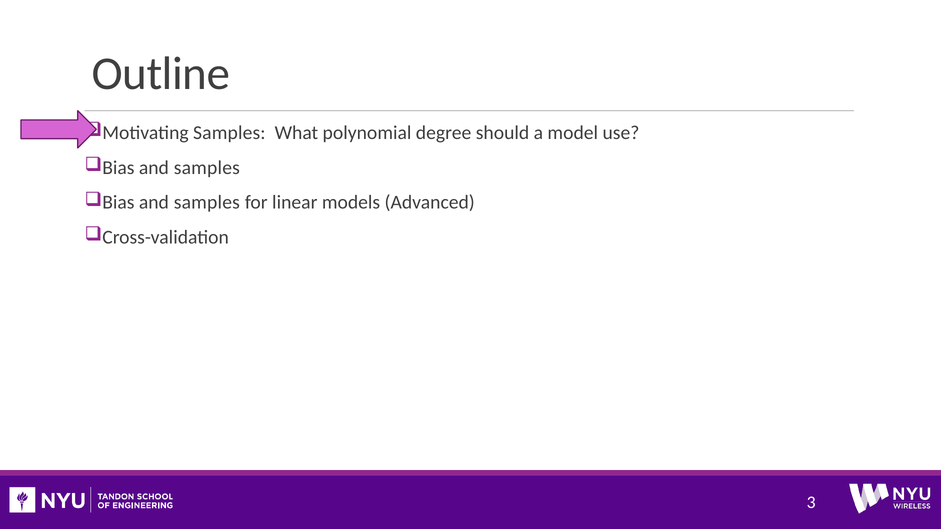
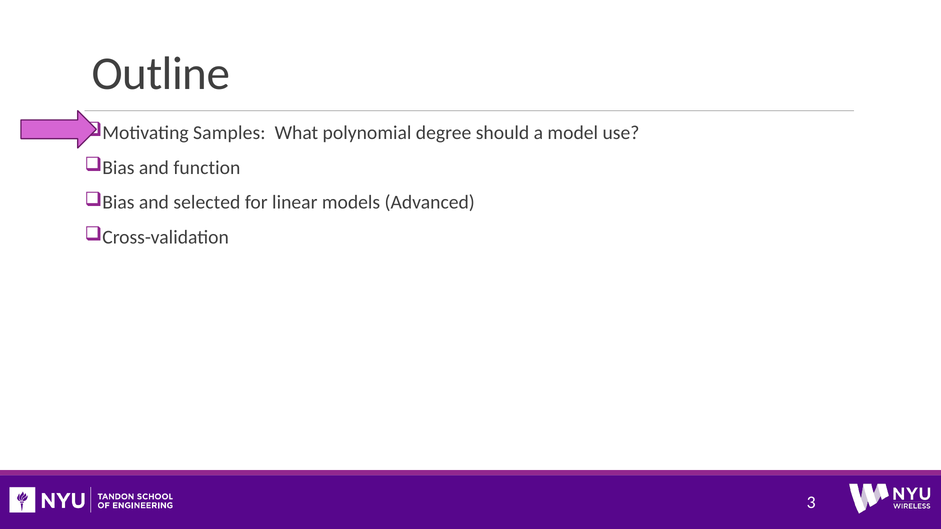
samples: samples -> function (207, 168)
samples: samples -> selected (207, 203)
